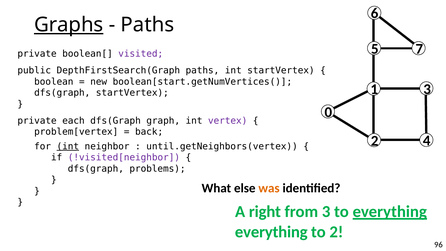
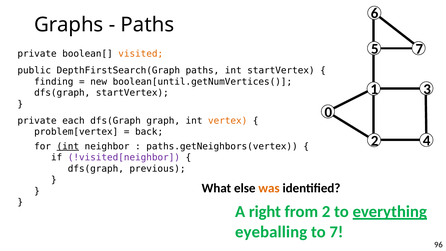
Graphs underline: present -> none (69, 25)
visited colour: purple -> orange (141, 54)
boolean: boolean -> finding (54, 82)
boolean[start.getNumVertices(: boolean[start.getNumVertices( -> boolean[until.getNumVertices( (202, 82)
vertex colour: purple -> orange (228, 121)
until.getNeighbors(vertex: until.getNeighbors(vertex -> paths.getNeighbors(vertex (222, 146)
problems: problems -> previous (157, 169)
from 3: 3 -> 2 (326, 212)
everything: everything -> eyeballing (271, 232)
to 2: 2 -> 7 (336, 232)
